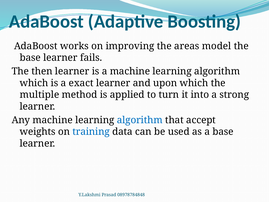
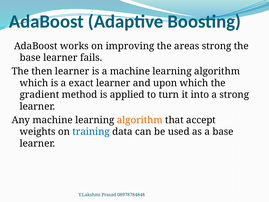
areas model: model -> strong (217, 46)
multiple: multiple -> gradient (39, 95)
algorithm colour: blue -> orange (140, 120)
